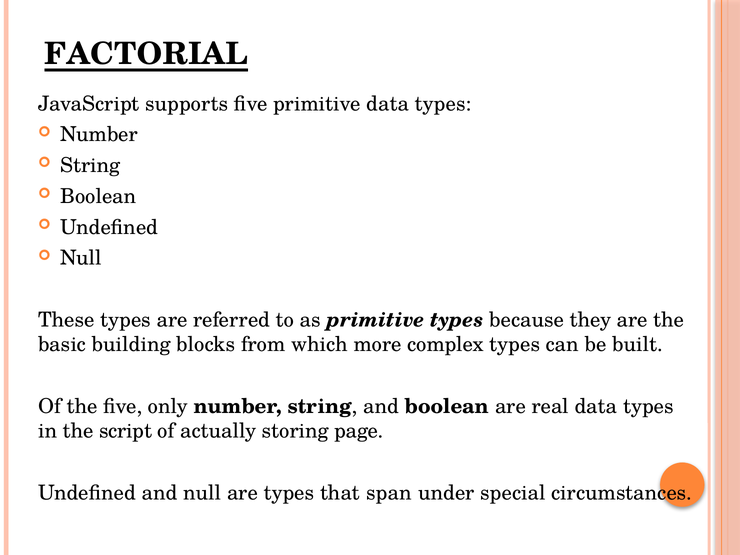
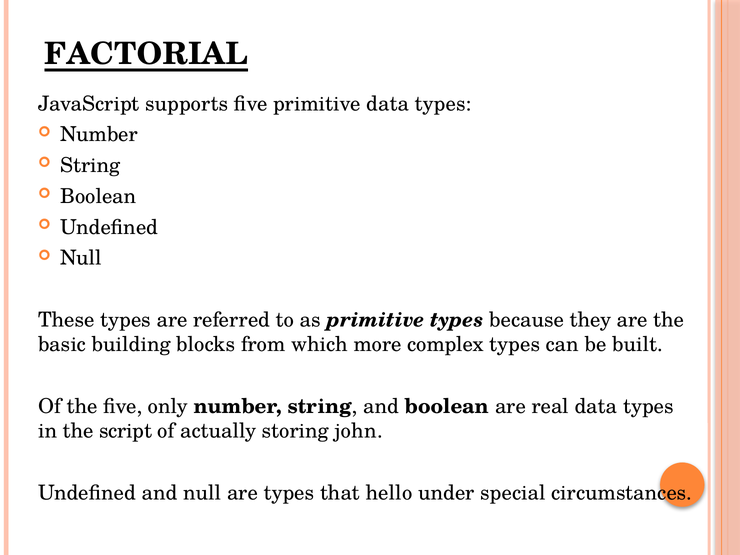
page: page -> john (359, 431)
span: span -> hello (389, 493)
